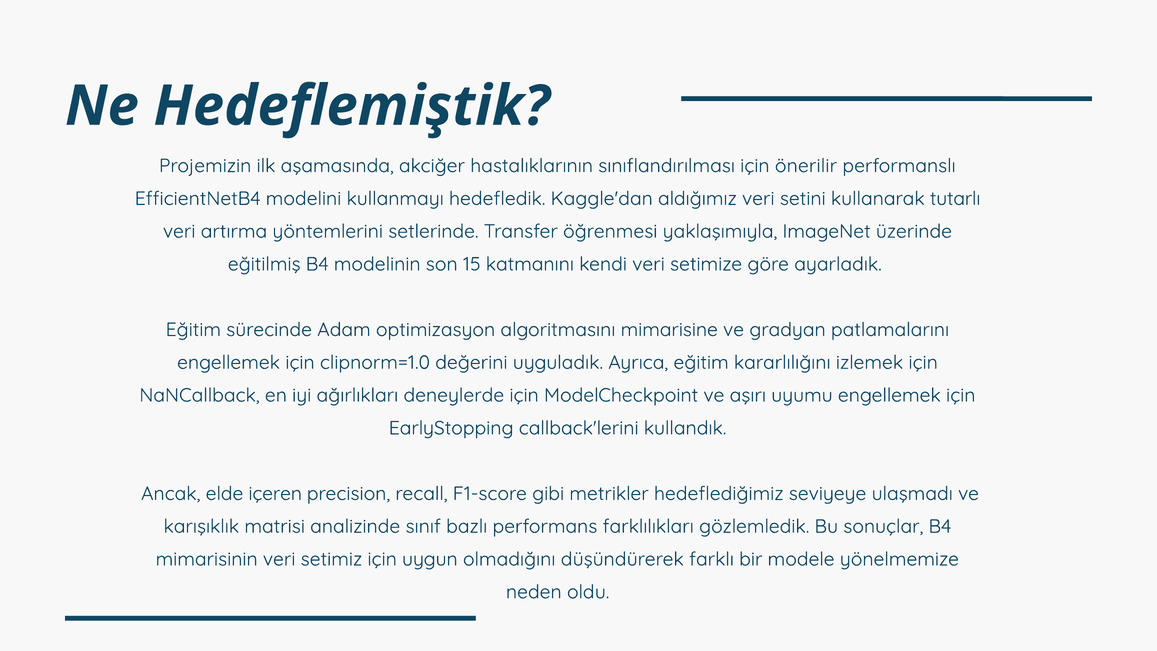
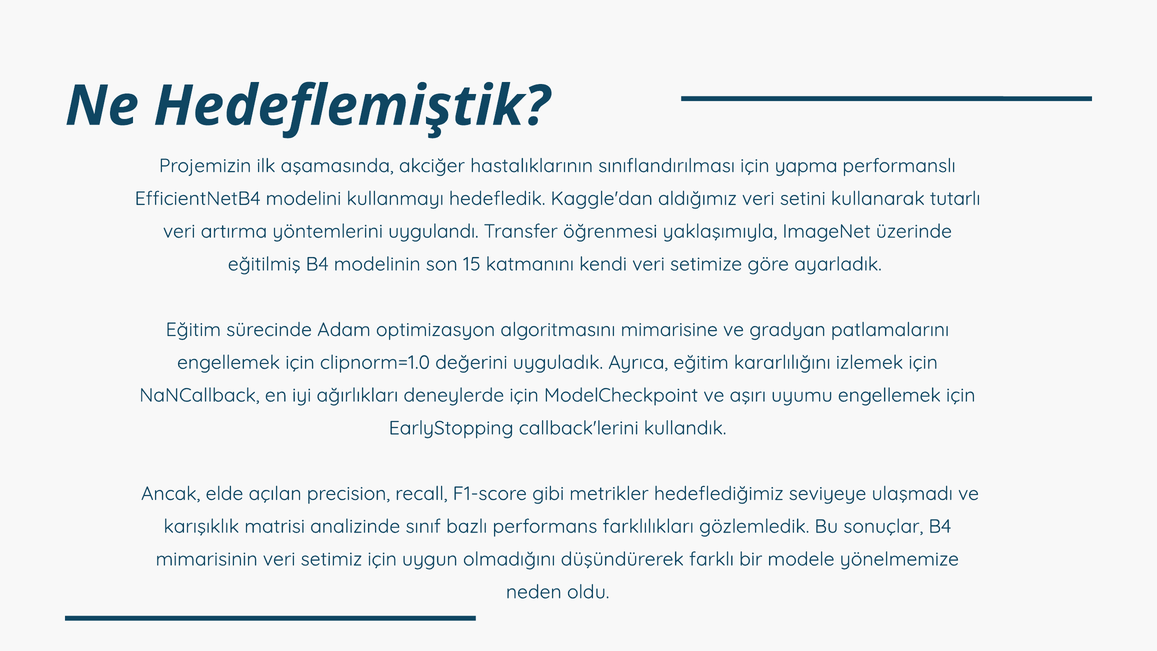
önerilir: önerilir -> yapma (806, 166)
setlerinde: setlerinde -> uygulandı (433, 231)
içeren: içeren -> açılan (275, 493)
